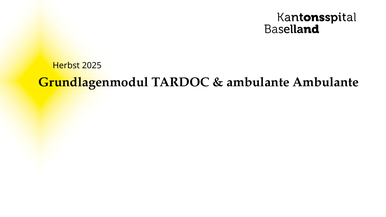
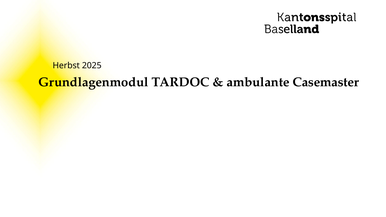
ambulante Ambulante: Ambulante -> Casemaster (326, 82)
